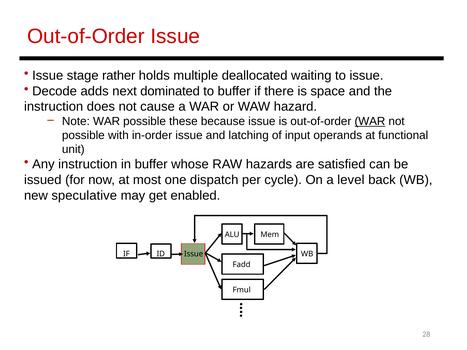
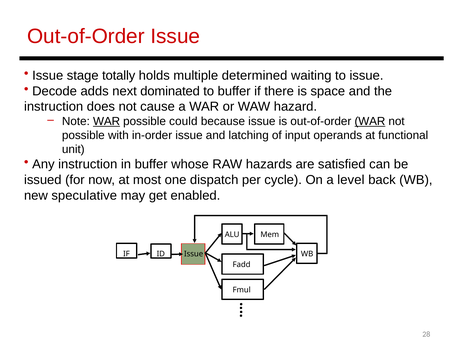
rather: rather -> totally (119, 76)
deallocated: deallocated -> determined (255, 76)
WAR underline: none -> present (107, 121)
these: these -> could (183, 121)
